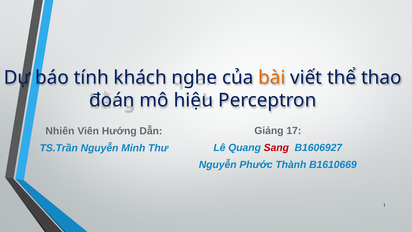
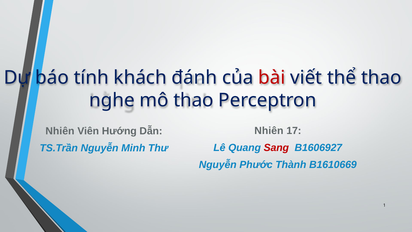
nghe: nghe -> đánh (194, 77)
bài colour: orange -> red (272, 77)
đoán: đoán -> nghe (112, 100)
mô hiệu: hiệu -> thao (194, 100)
Giảng: Giảng -> Nhiên (269, 131)
